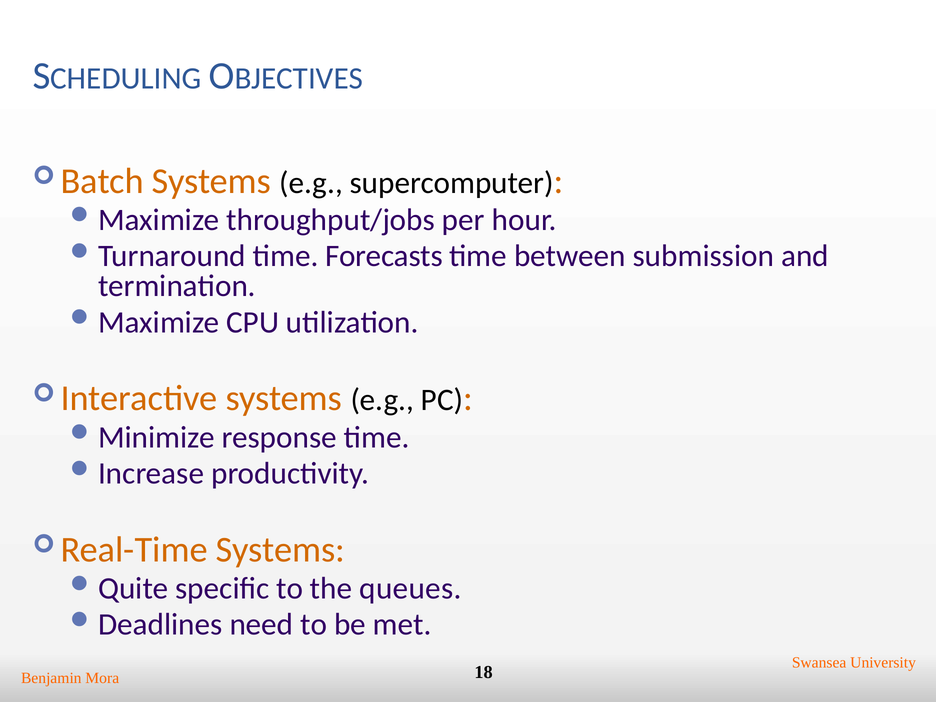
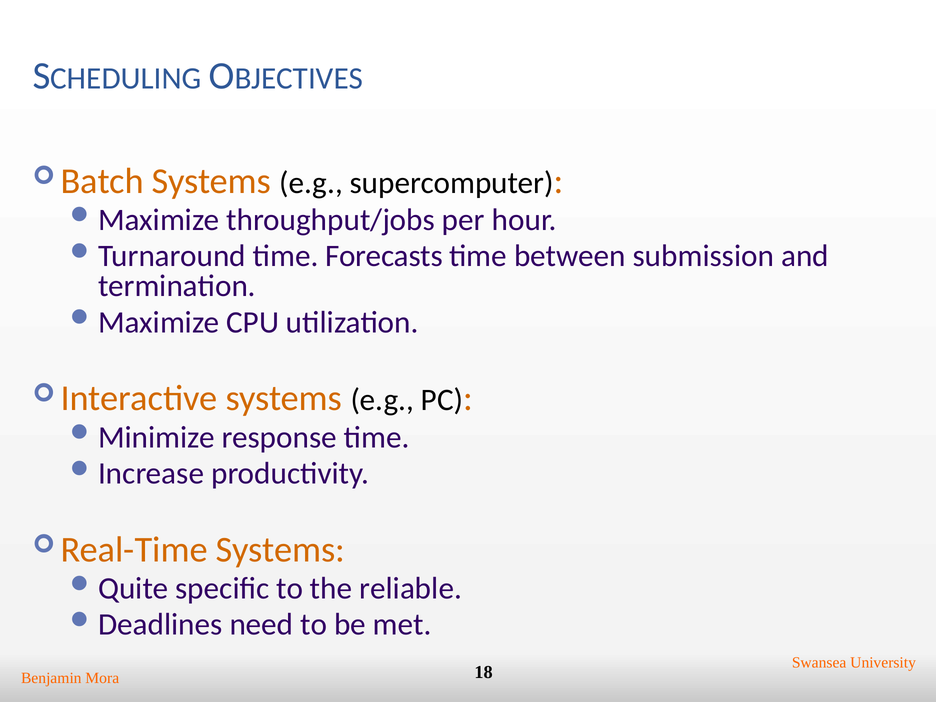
queues: queues -> reliable (411, 588)
